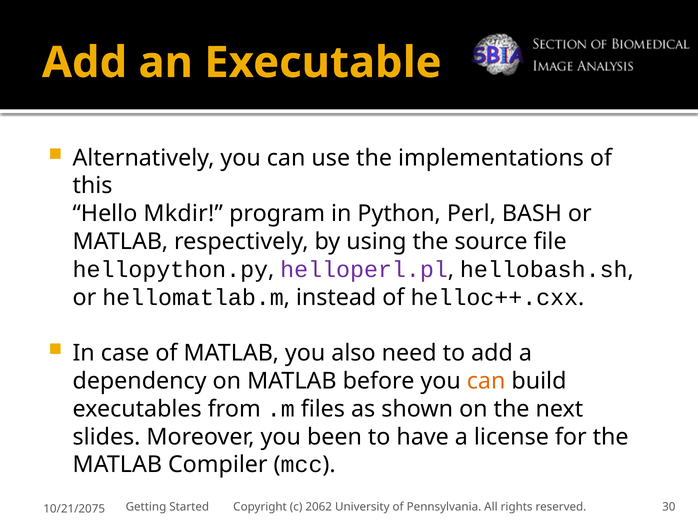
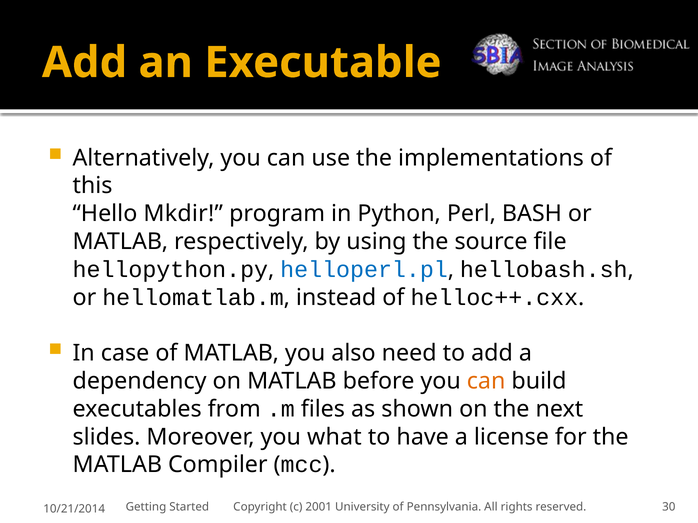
helloperl.pl colour: purple -> blue (364, 270)
been: been -> what (334, 437)
2062: 2062 -> 2001 (319, 507)
10/21/2075: 10/21/2075 -> 10/21/2014 (74, 509)
